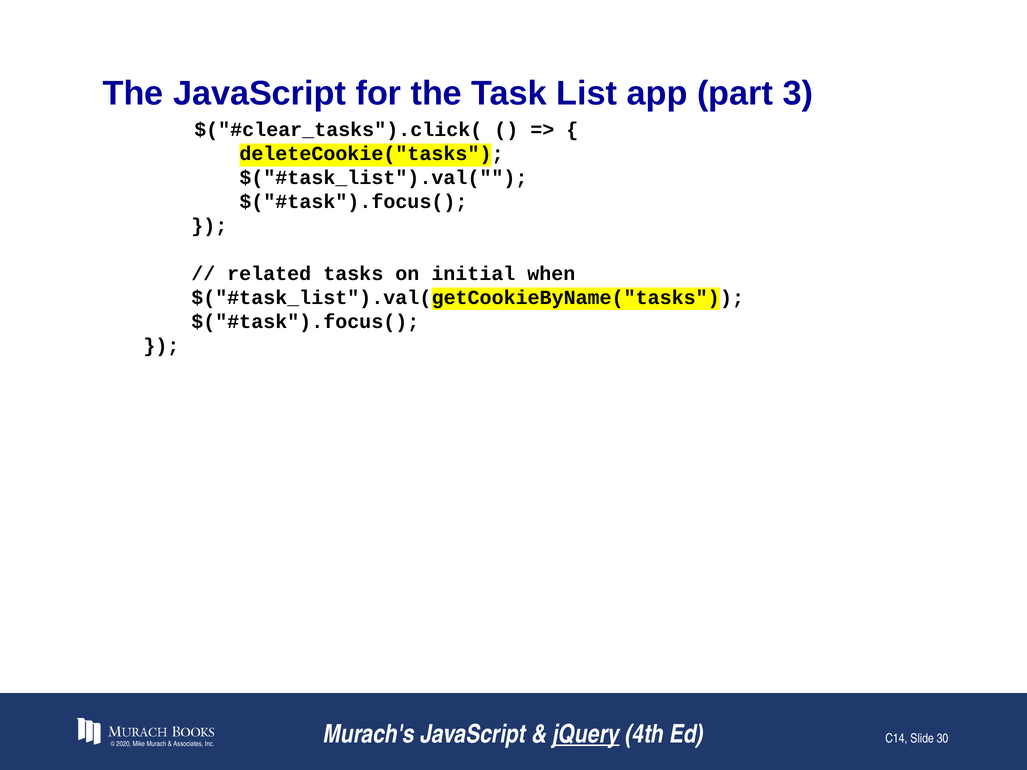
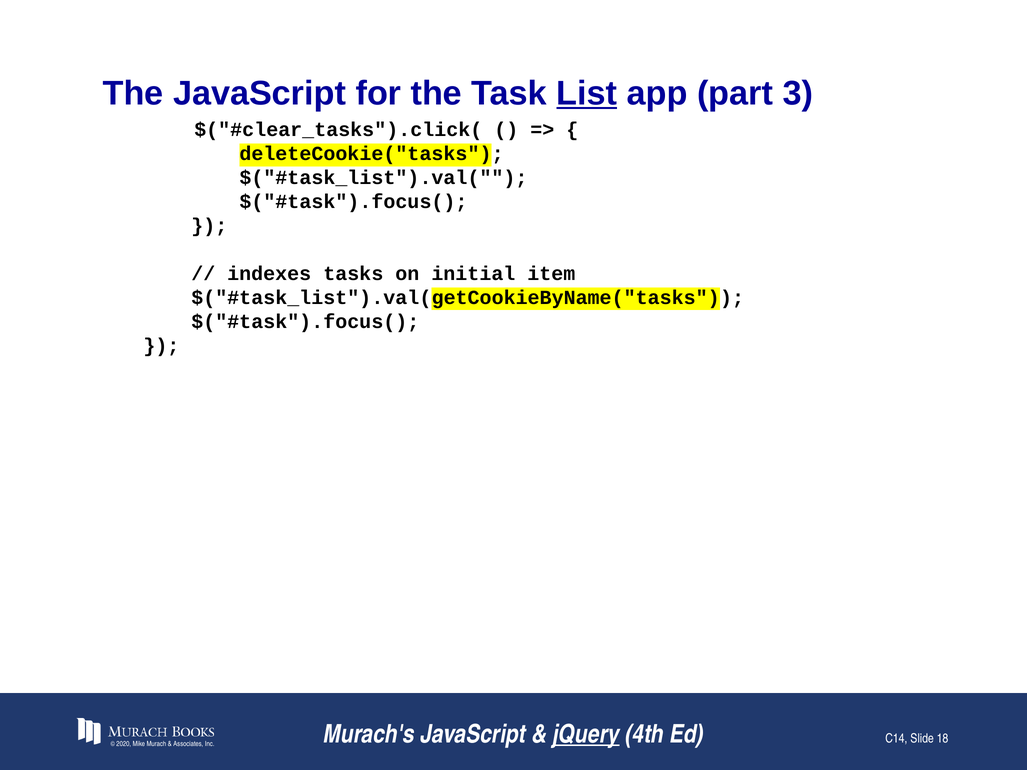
List underline: none -> present (587, 93)
related: related -> indexes (269, 274)
when: when -> item (551, 274)
30: 30 -> 18 (942, 739)
